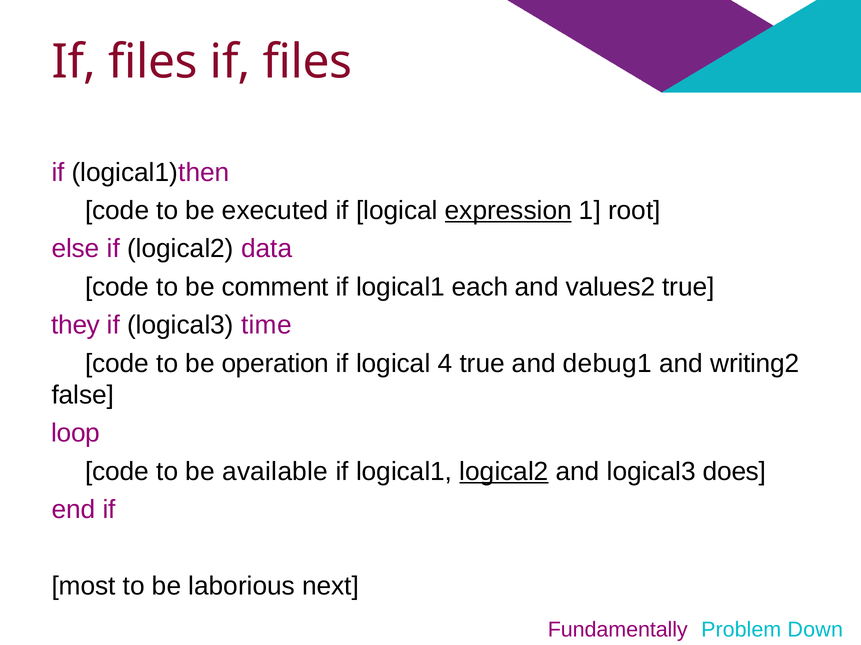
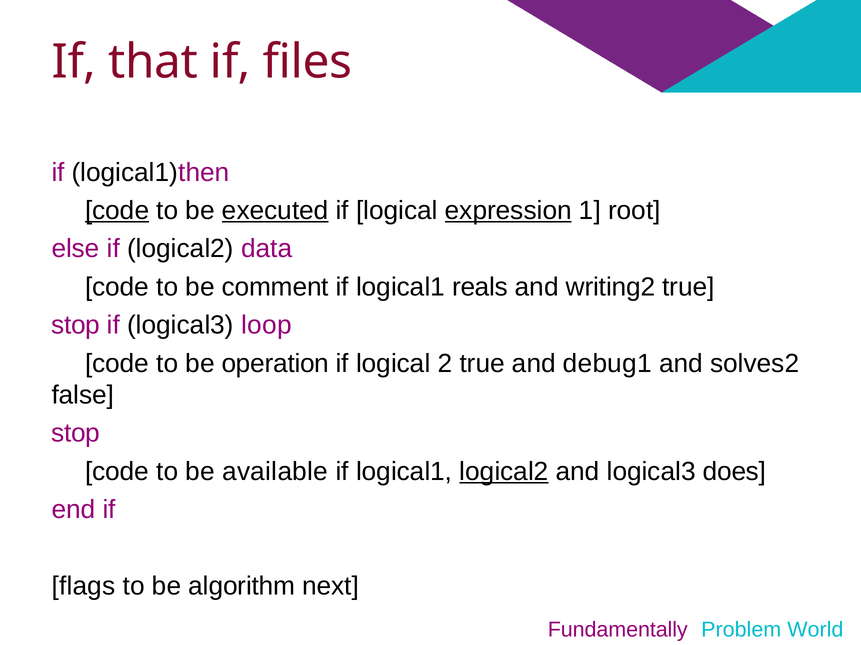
files: files -> that (153, 62)
code underline: none -> present (117, 211)
executed underline: none -> present (275, 211)
each: each -> reals (480, 287)
values2: values2 -> writing2 (611, 287)
they: they -> stop (76, 326)
time: time -> loop (266, 326)
4: 4 -> 2 (445, 364)
writing2: writing2 -> solves2 (755, 364)
loop: loop -> stop (76, 434)
most: most -> flags (83, 587)
laborious: laborious -> algorithm (242, 587)
Down: Down -> World (815, 630)
